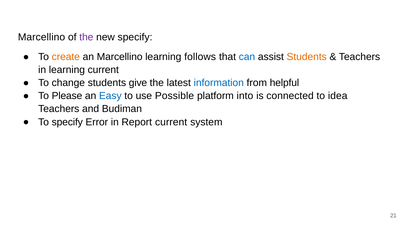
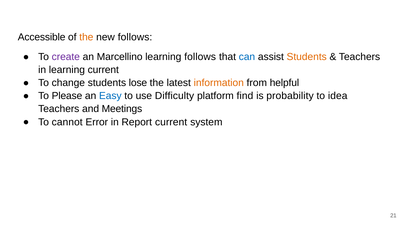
Marcellino: Marcellino -> Accessible (42, 37)
the colour: purple -> orange (86, 37)
new specify: specify -> follows (135, 37)
create colour: orange -> purple (66, 57)
give: give -> lose (138, 83)
information colour: blue -> orange (219, 83)
Possible: Possible -> Difficulty (175, 96)
into: into -> find (245, 96)
connected: connected -> probability (290, 96)
Budiman: Budiman -> Meetings (122, 109)
To specify: specify -> cannot (67, 122)
